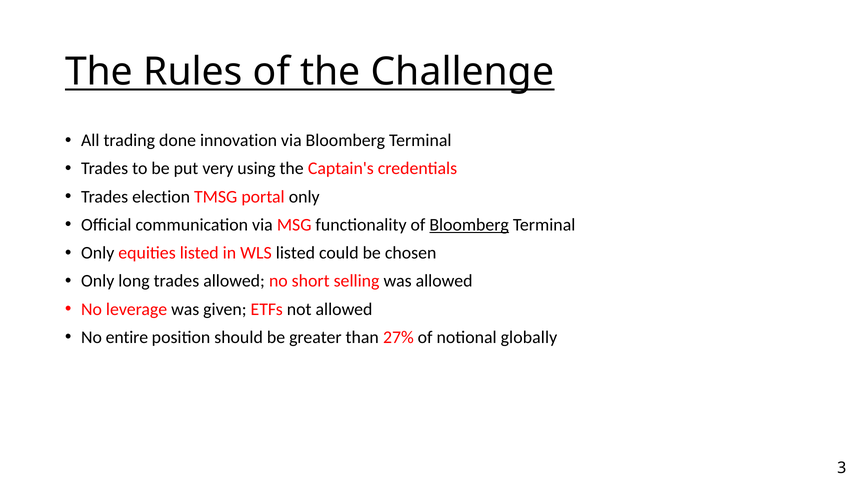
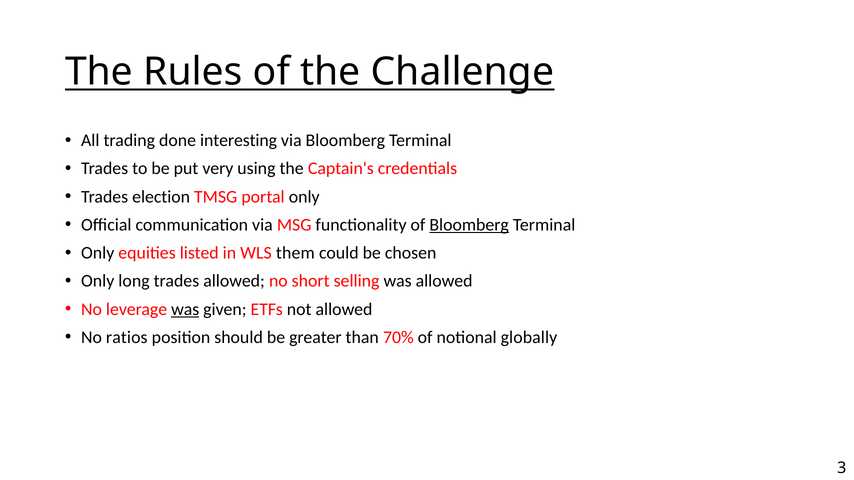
innovation: innovation -> interesting (239, 141)
WLS listed: listed -> them (295, 253)
was underline: none -> present (185, 309)
entire: entire -> ratios (127, 338)
27%: 27% -> 70% (398, 338)
